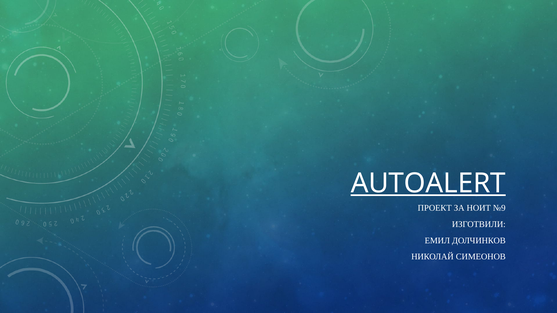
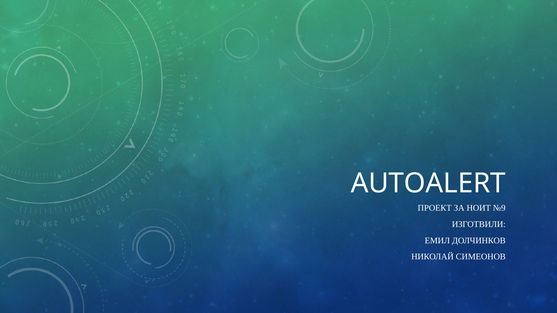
AUTOALERT underline: present -> none (428, 183)
